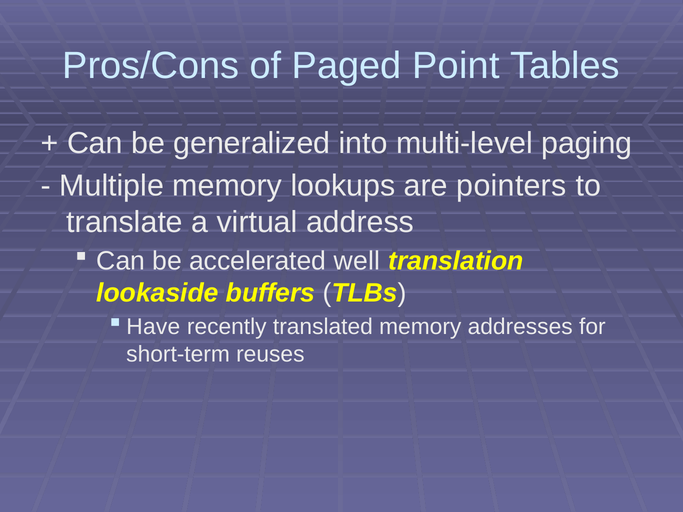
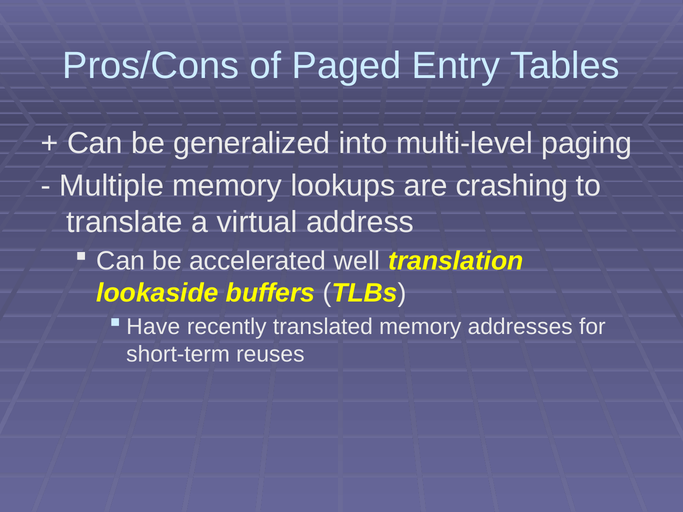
Point: Point -> Entry (456, 66)
pointers: pointers -> crashing (512, 186)
